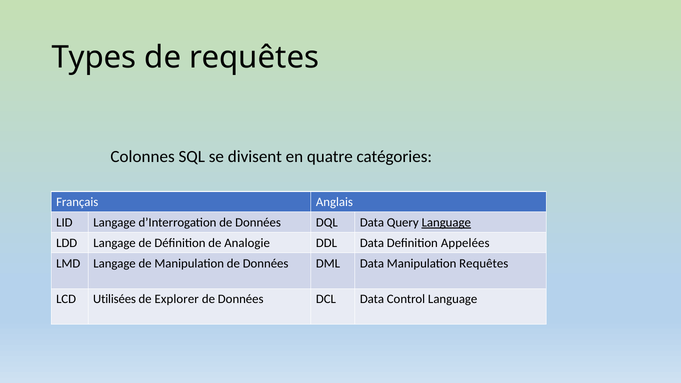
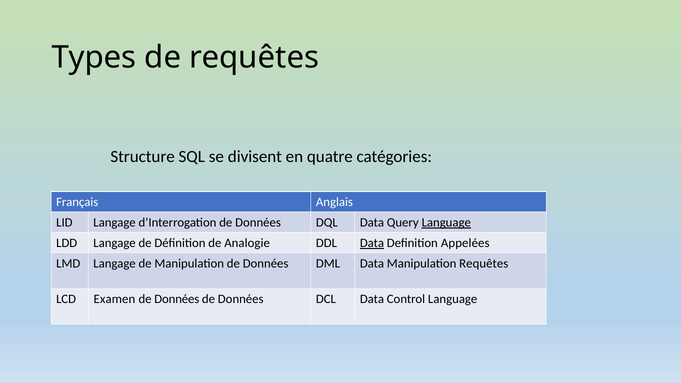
Colonnes: Colonnes -> Structure (143, 157)
Data underline: none -> present (372, 243)
Utilisées: Utilisées -> Examen (114, 299)
Explorer: Explorer -> Données (177, 299)
